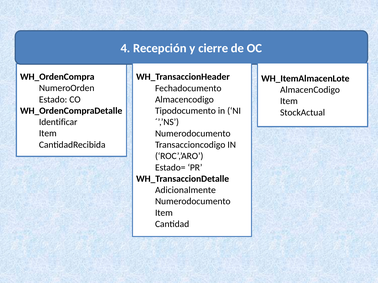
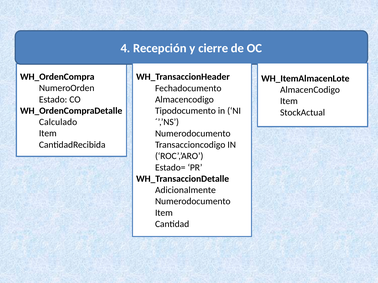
Identificar: Identificar -> Calculado (58, 122)
